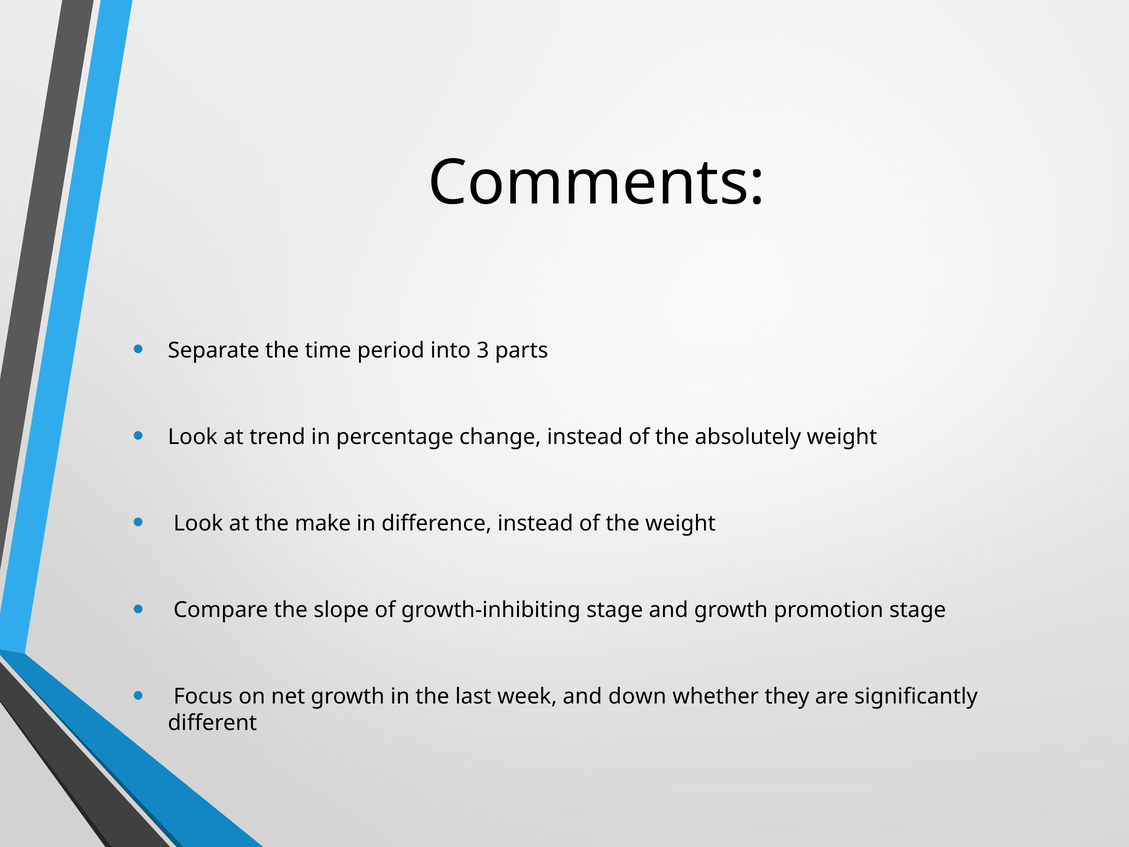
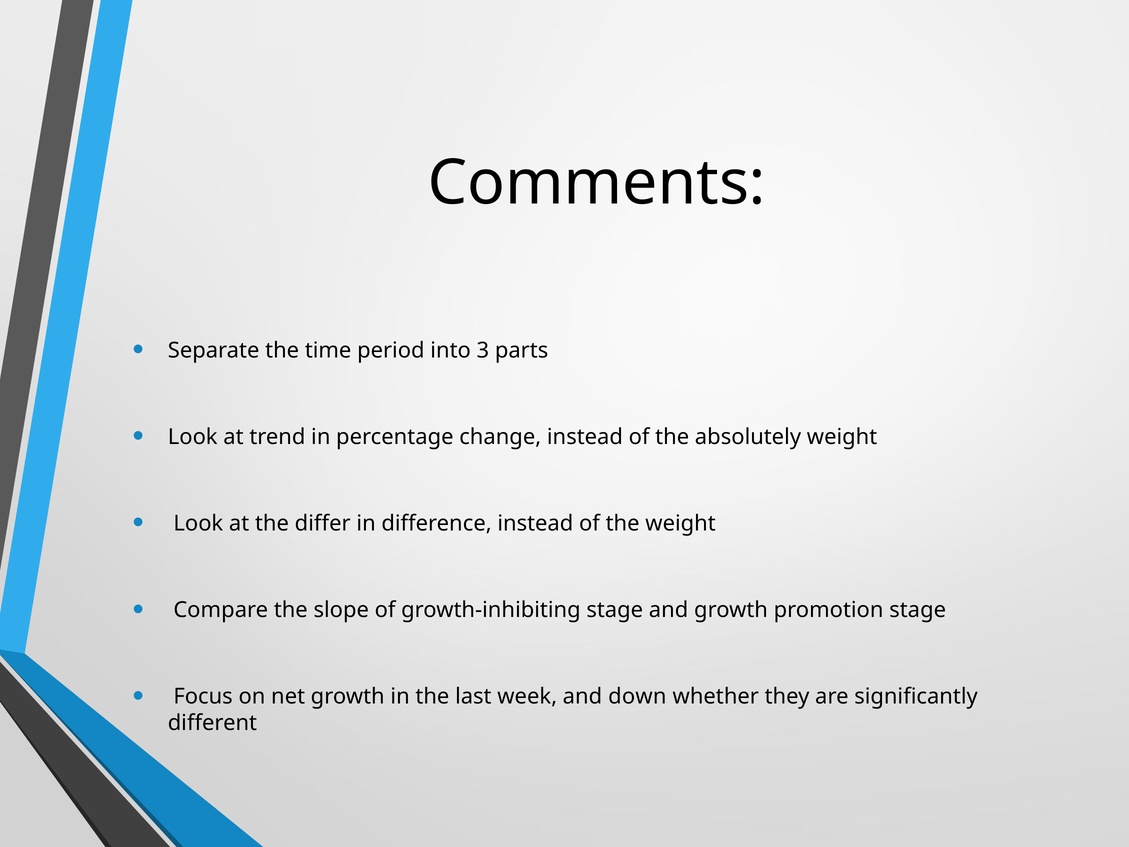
make: make -> differ (323, 523)
